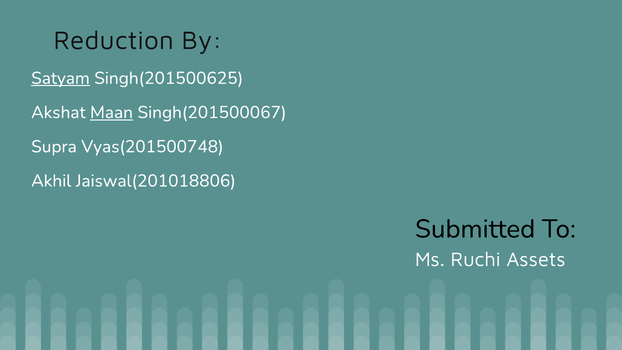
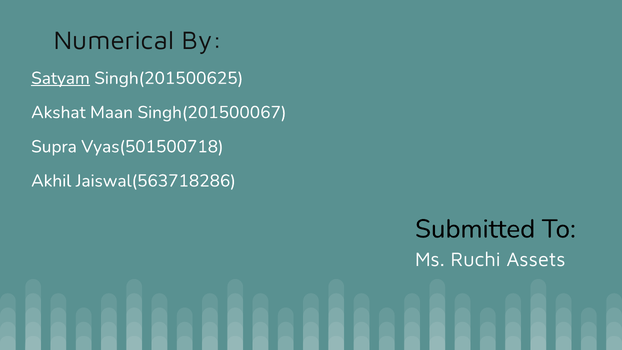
Reduction: Reduction -> Numerical (114, 41)
Maan underline: present -> none (112, 112)
Vyas(201500748: Vyas(201500748 -> Vyas(501500718 (152, 147)
Jaiswal(201018806: Jaiswal(201018806 -> Jaiswal(563718286 (156, 181)
